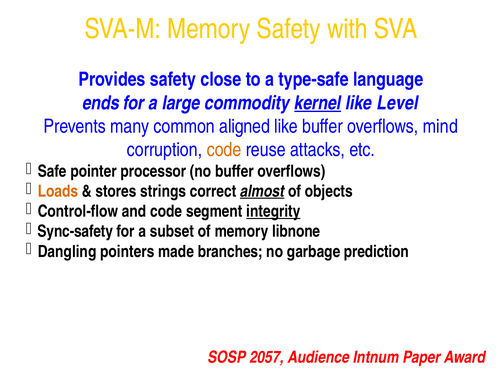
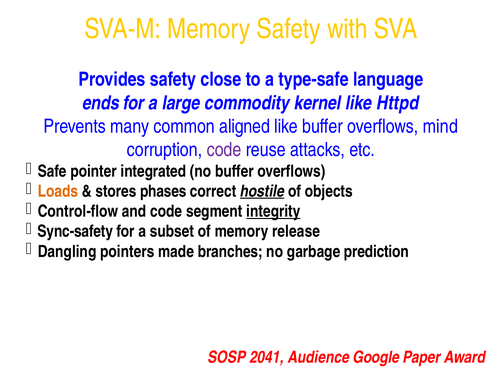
kernel underline: present -> none (318, 103)
Level: Level -> Httpd (398, 103)
code colour: orange -> purple (224, 150)
processor: processor -> integrated (153, 172)
strings: strings -> phases (163, 192)
almost: almost -> hostile (262, 192)
libnone: libnone -> release (296, 232)
2057: 2057 -> 2041 (267, 358)
Intnum: Intnum -> Google (376, 358)
